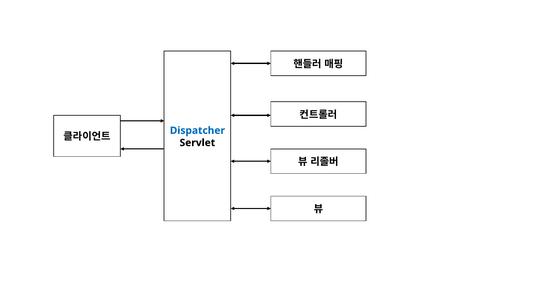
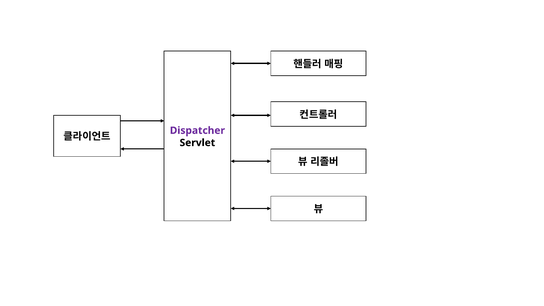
Dispatcher colour: blue -> purple (197, 131)
